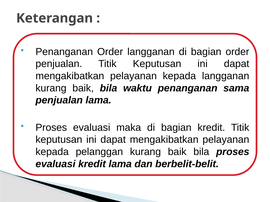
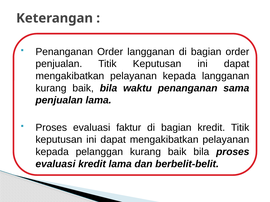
maka: maka -> faktur (129, 128)
